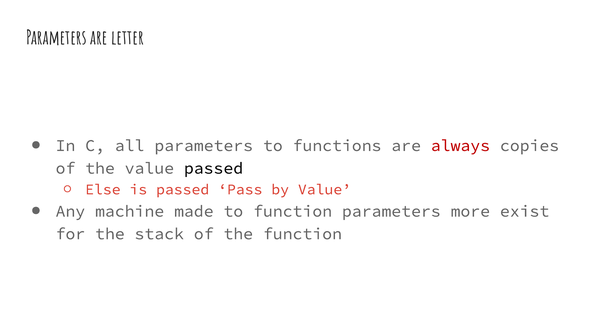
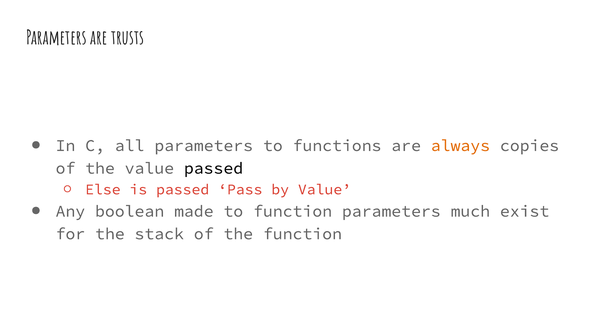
letter: letter -> trusts (128, 38)
always colour: red -> orange (460, 146)
machine: machine -> boolean (130, 211)
more: more -> much (470, 211)
